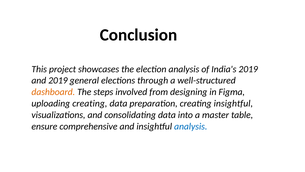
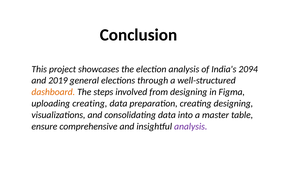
India's 2019: 2019 -> 2094 (248, 69)
creating insightful: insightful -> designing (233, 103)
analysis colour: blue -> purple (191, 126)
